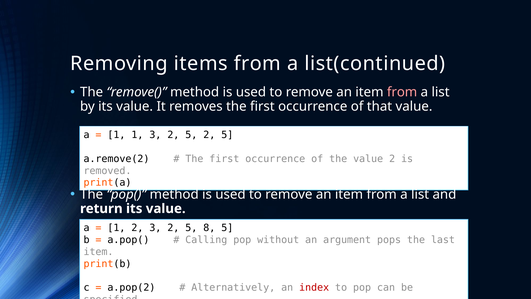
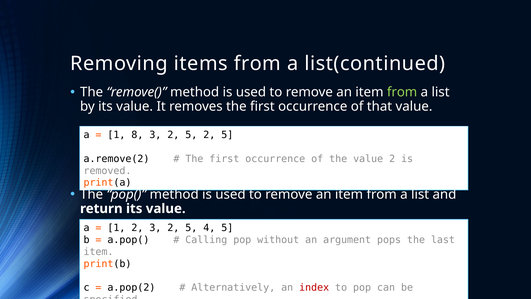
from colour: pink -> light green (402, 92)
1 1: 1 -> 8 (137, 135)
8: 8 -> 4 (209, 228)
